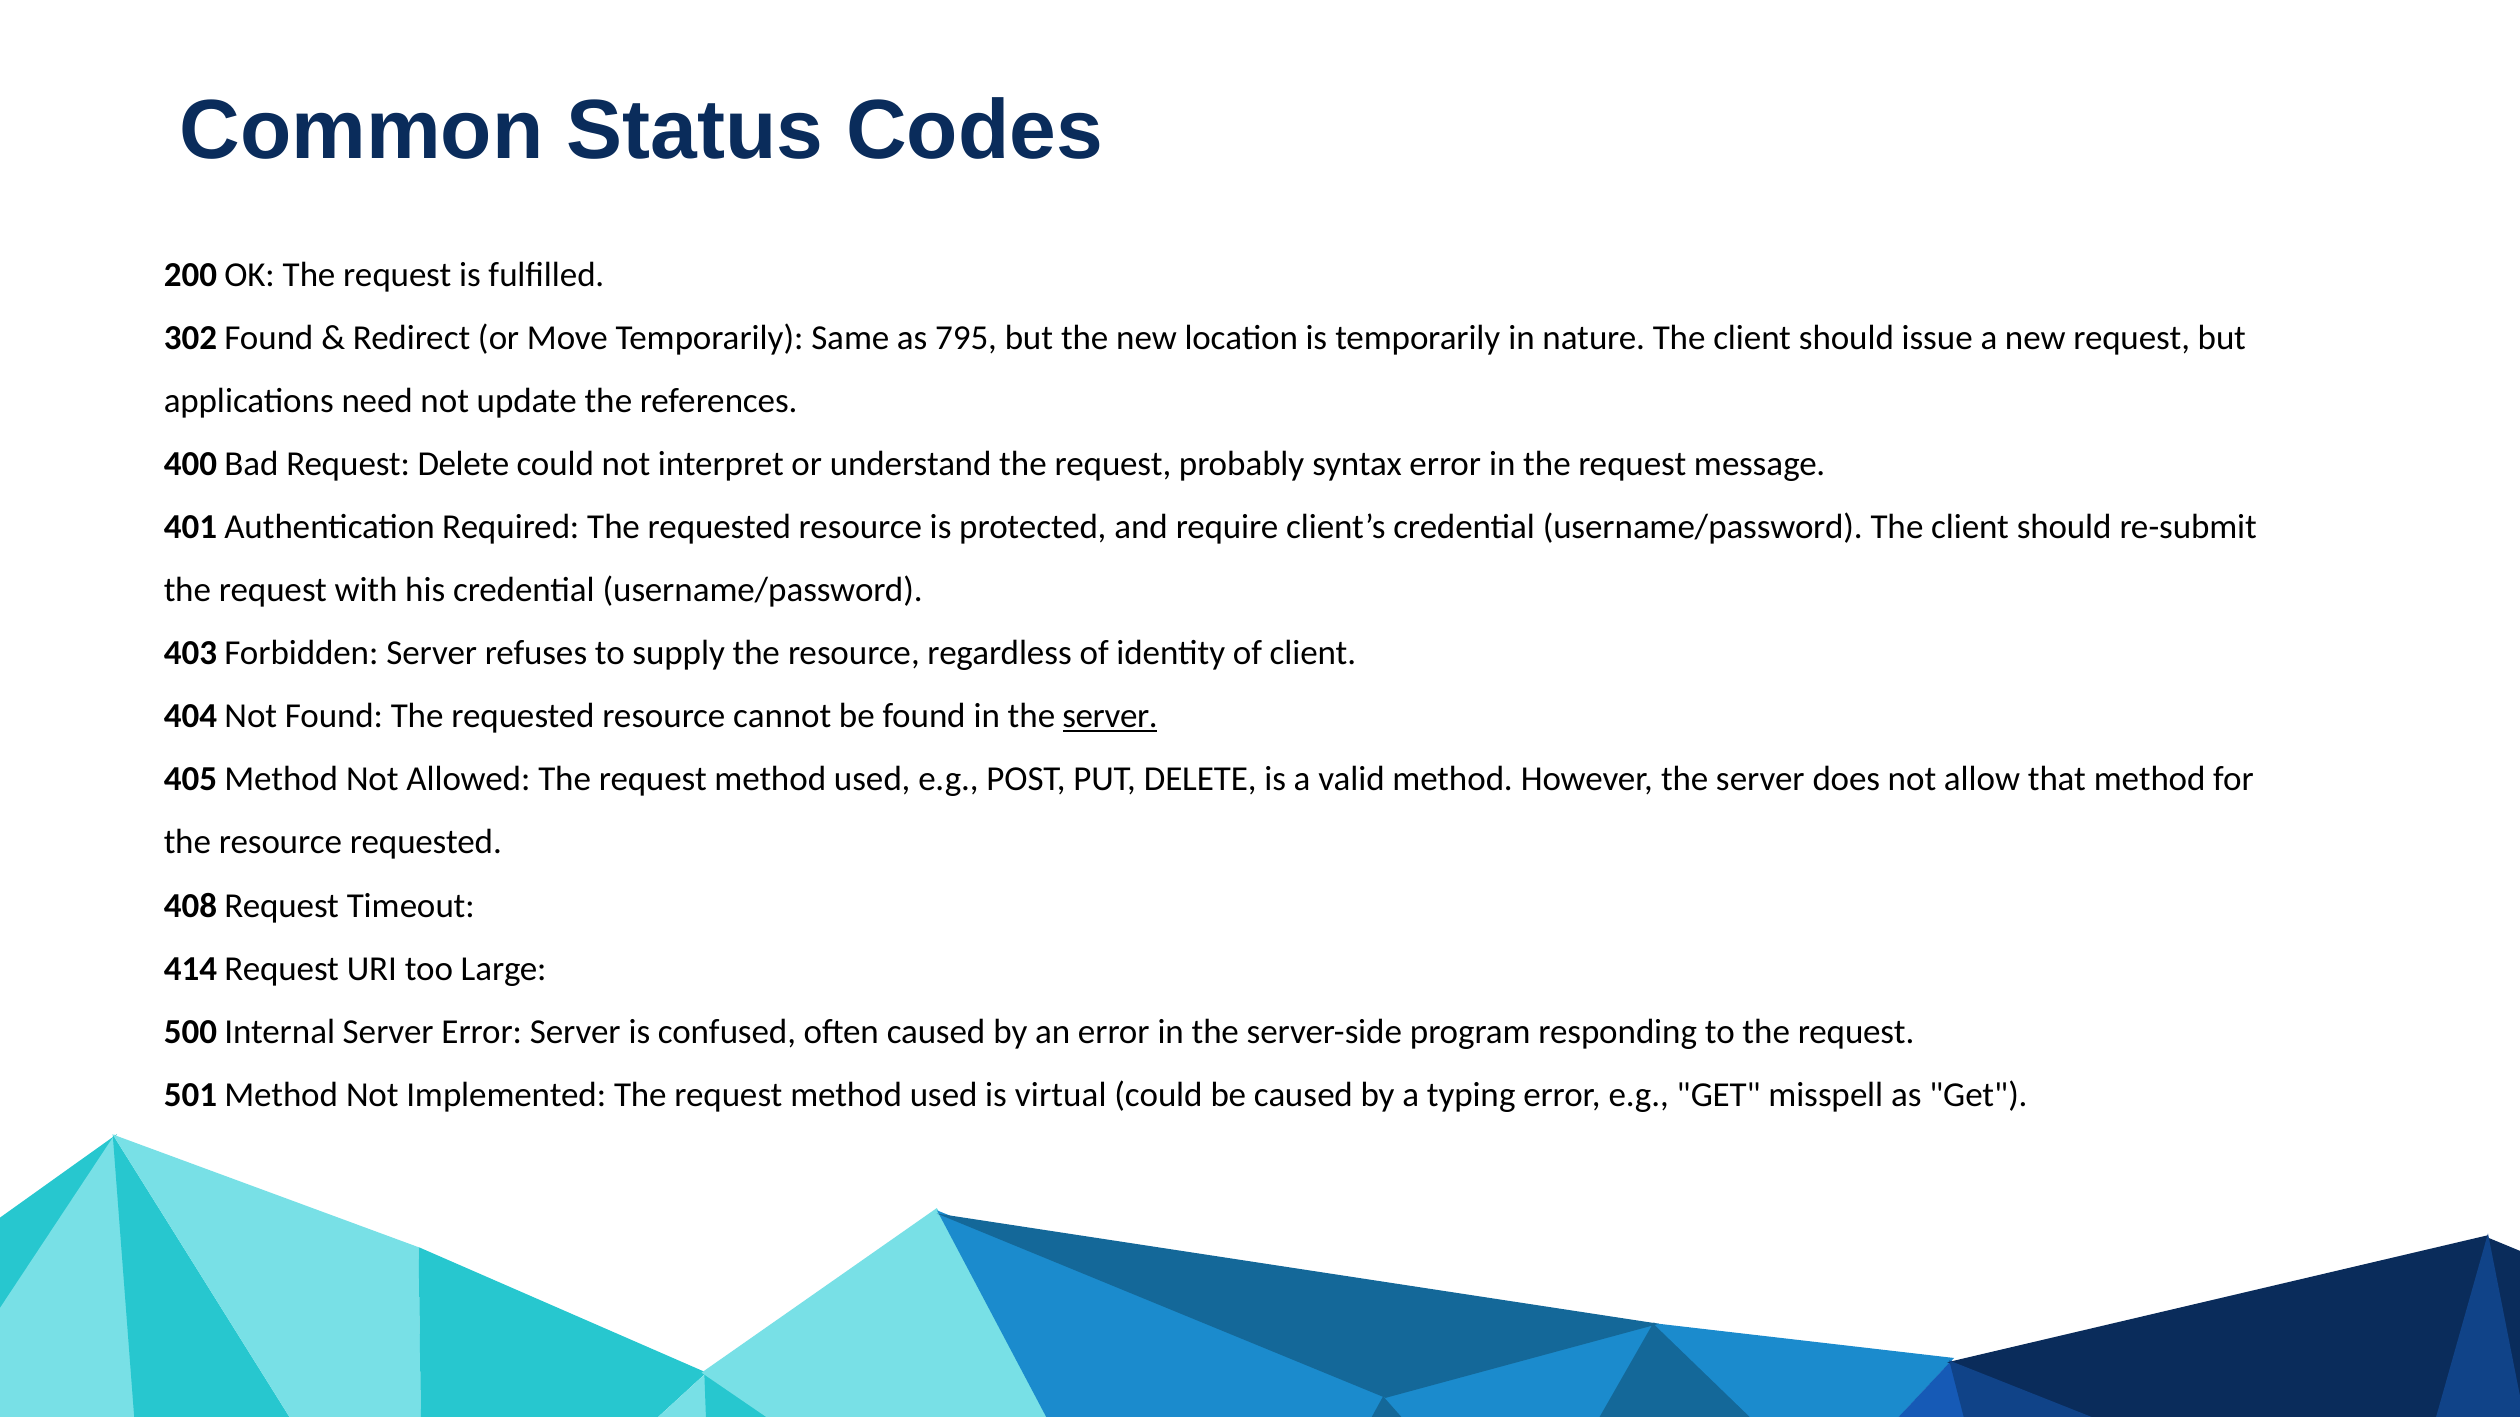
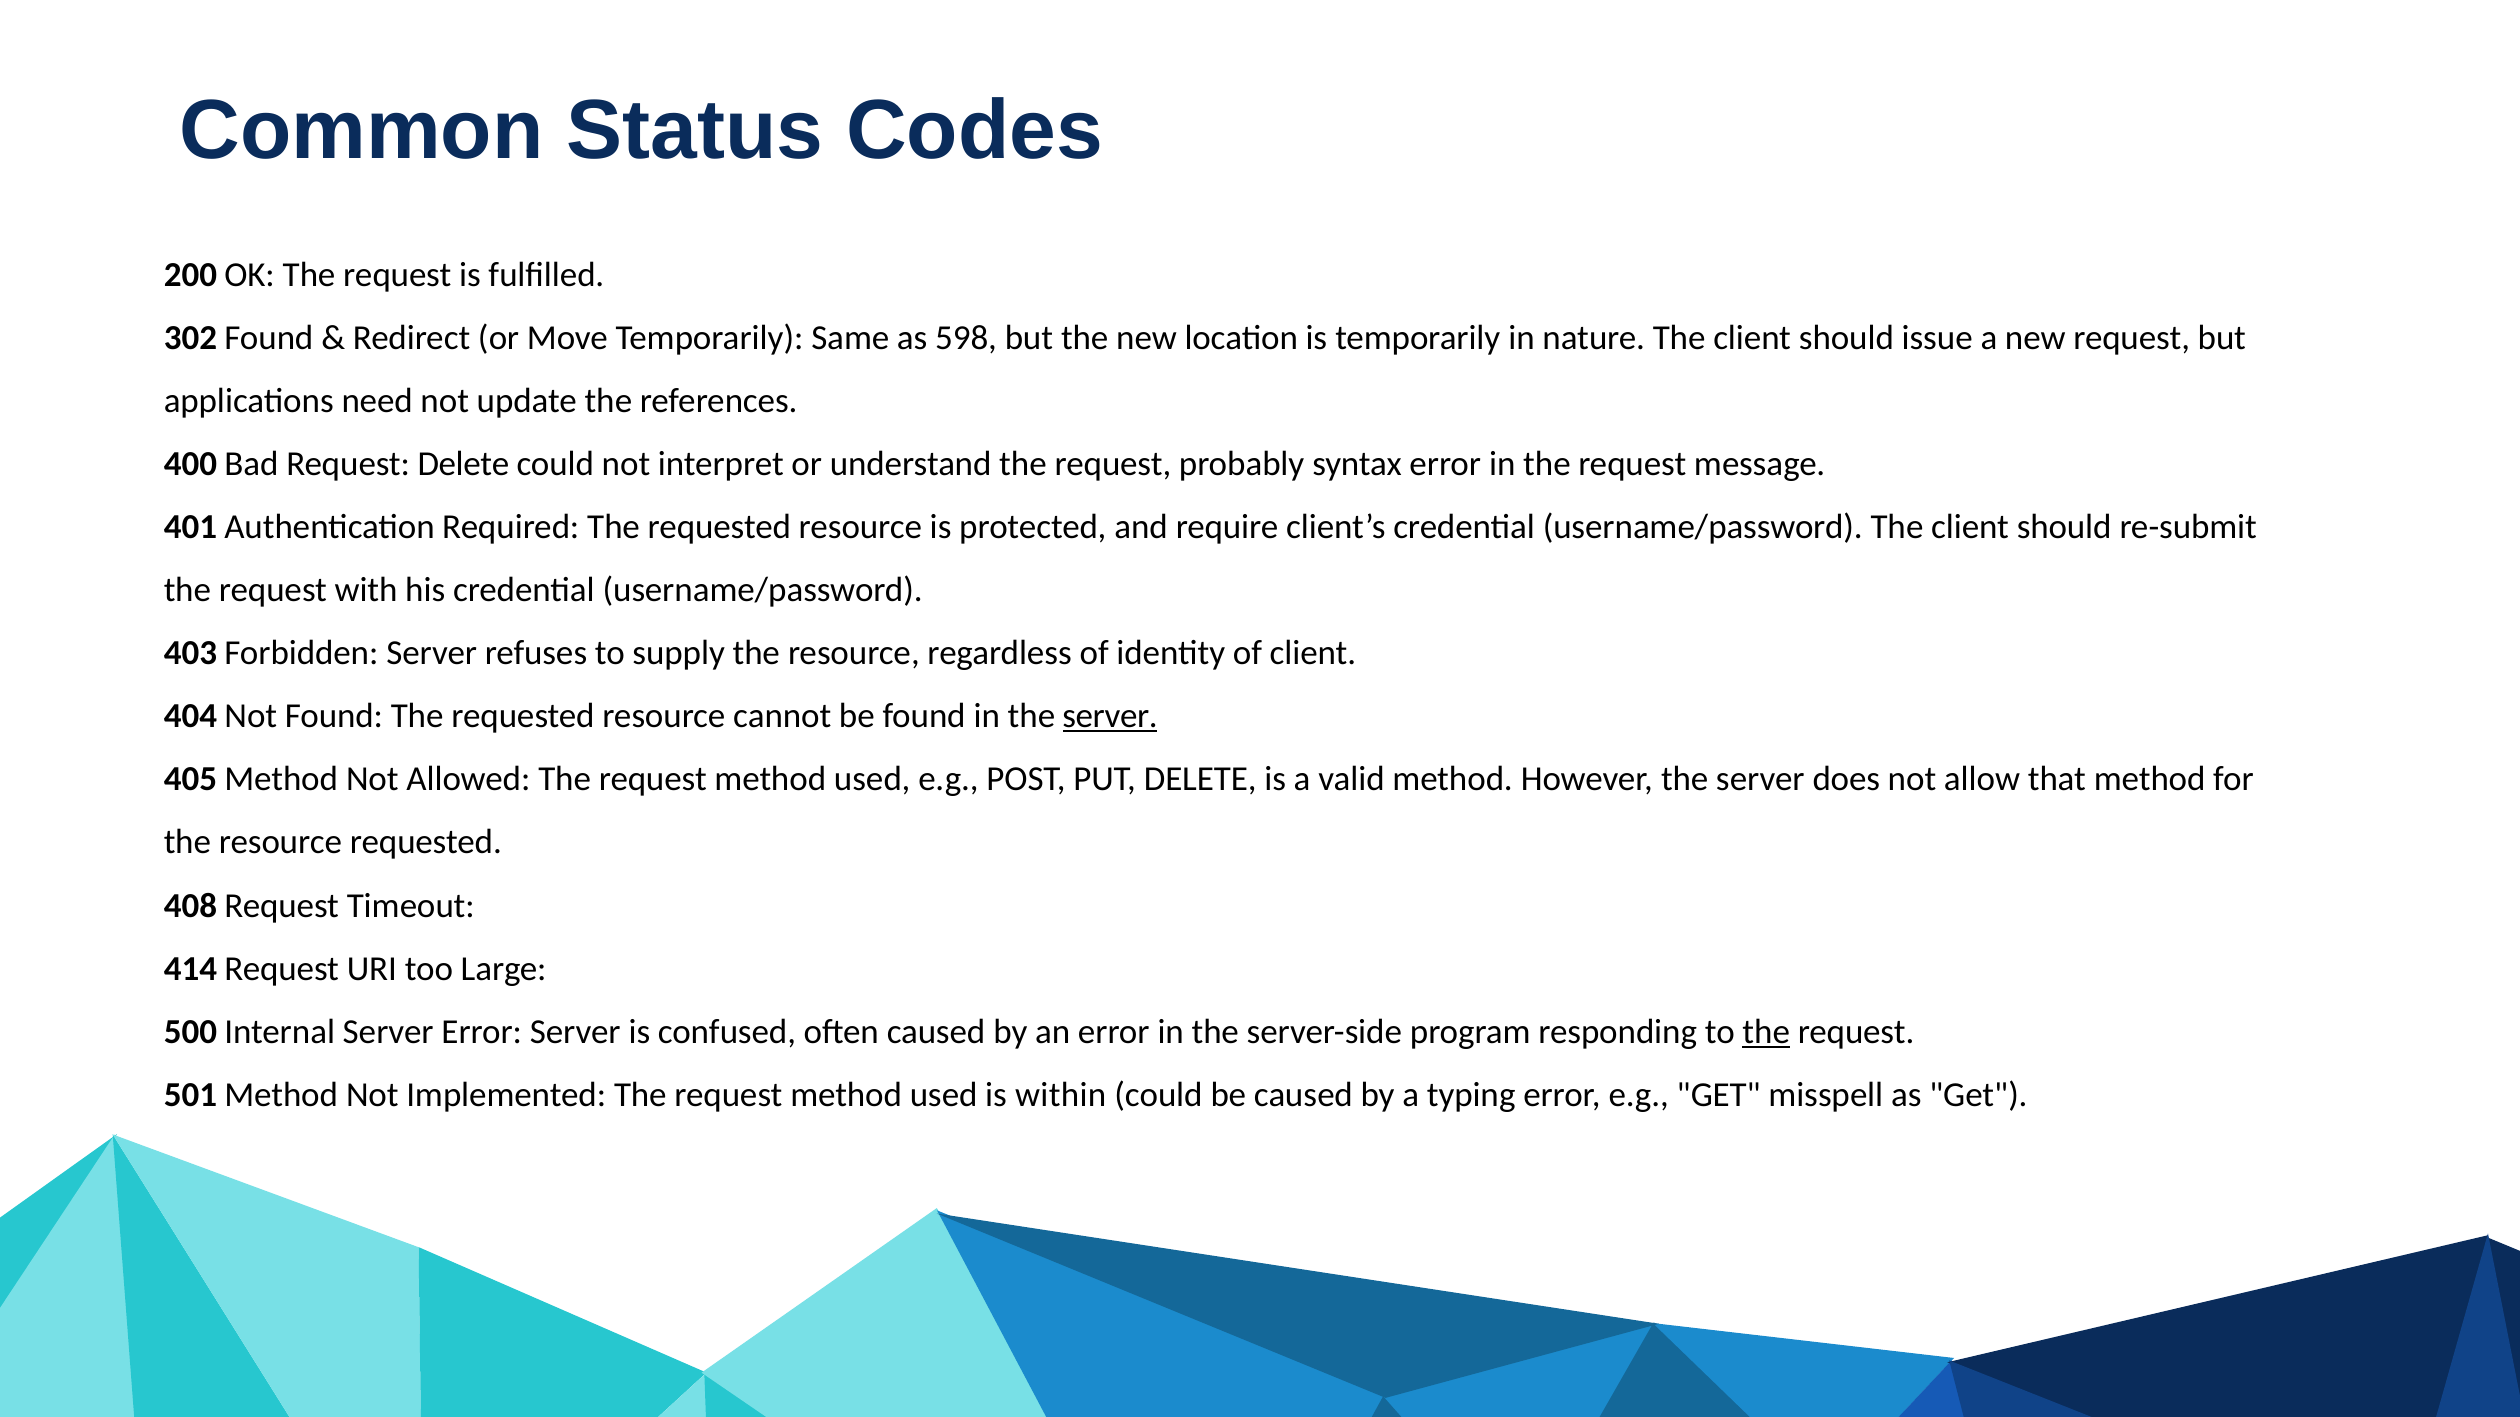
795: 795 -> 598 (966, 338)
the underline: none -> present (1766, 1032)
virtual: virtual -> within (1061, 1095)
